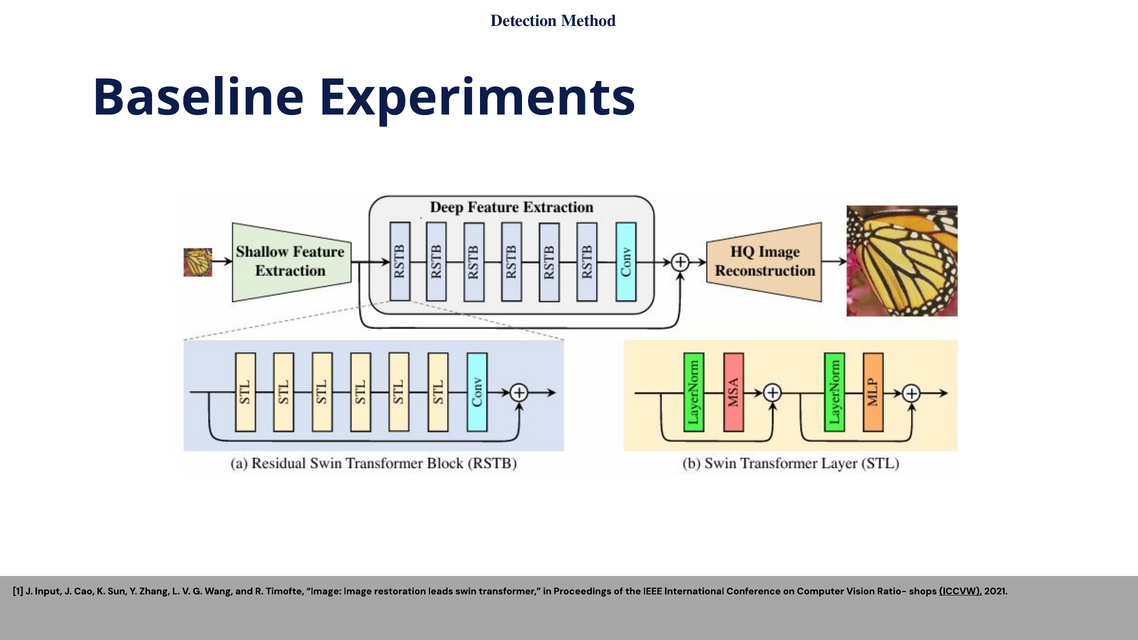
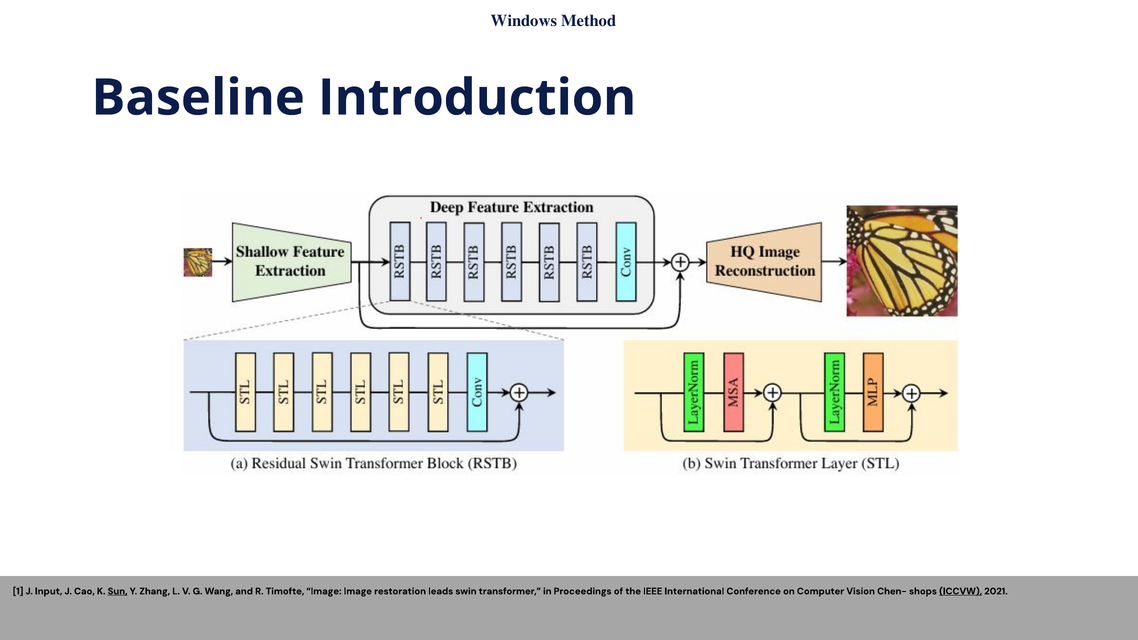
Detection: Detection -> Windows (524, 21)
Experiments: Experiments -> Introduction (477, 98)
Sun underline: none -> present (118, 591)
Ratio-: Ratio- -> Chen- (892, 591)
